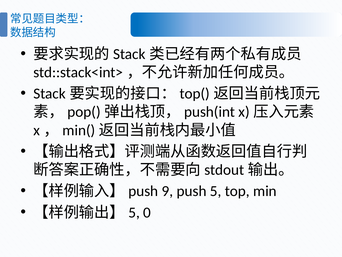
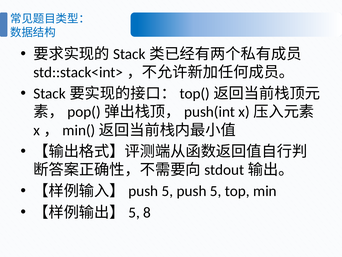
9: 9 -> 5 (167, 191)
0: 0 -> 8 (147, 212)
